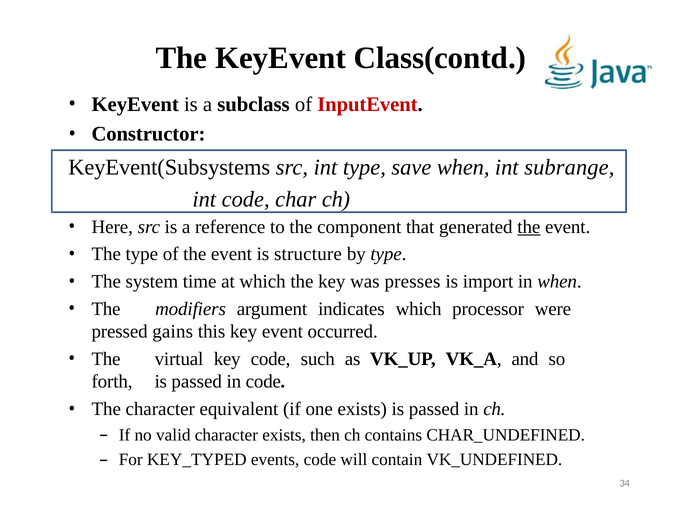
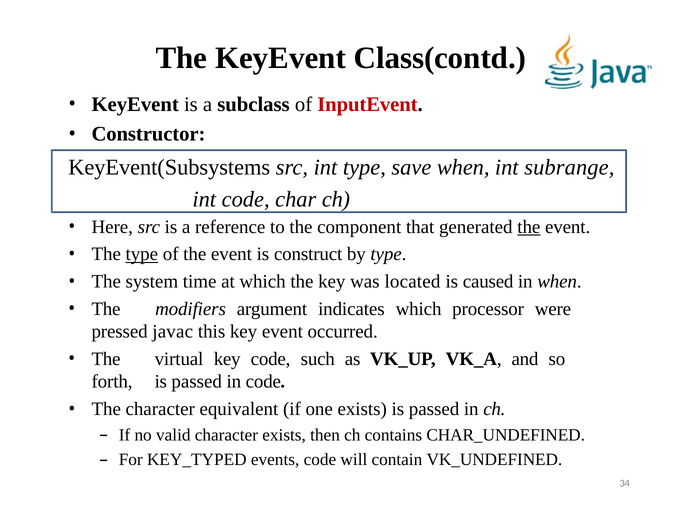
type underline: none -> present (142, 254)
structure: structure -> construct (308, 254)
presses: presses -> located (412, 281)
import: import -> caused (488, 281)
gains: gains -> javac (173, 332)
